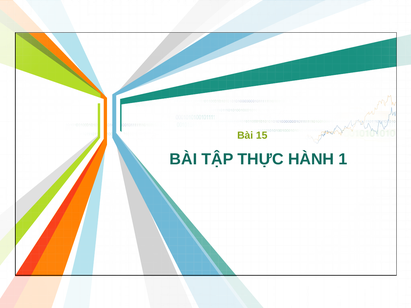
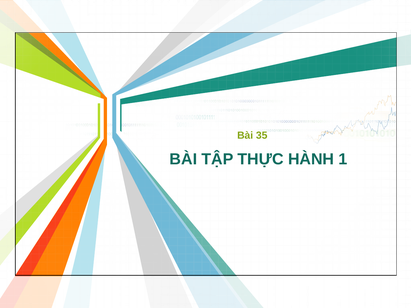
15: 15 -> 35 (262, 136)
